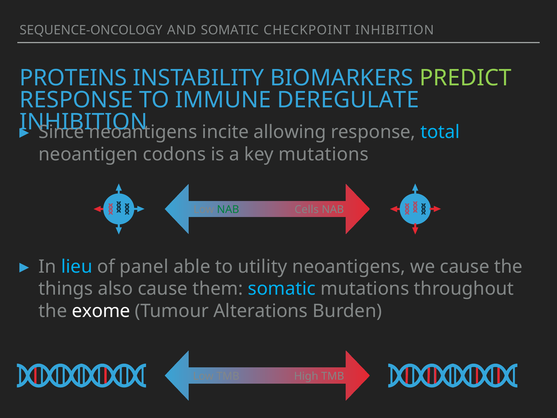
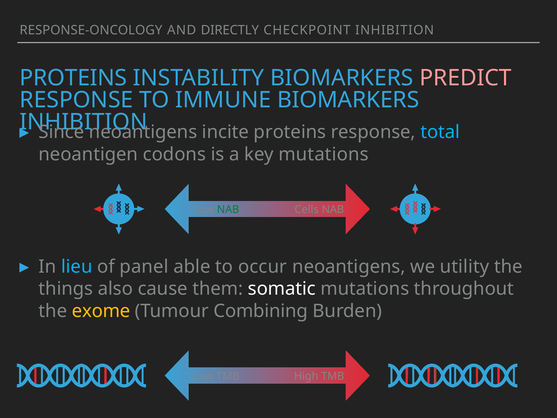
SEQUENCE-ONCOLOGY: SEQUENCE-ONCOLOGY -> RESPONSE-ONCOLOGY (91, 30)
AND SOMATIC: SOMATIC -> DIRECTLY (230, 30)
PREDICT colour: light green -> pink (466, 78)
IMMUNE DEREGULATE: DEREGULATE -> BIOMARKERS (348, 100)
incite allowing: allowing -> proteins (290, 132)
utility: utility -> occur (263, 267)
we cause: cause -> utility (465, 267)
somatic colour: light blue -> white (282, 289)
exome colour: white -> yellow (101, 311)
Alterations: Alterations -> Combining (261, 311)
